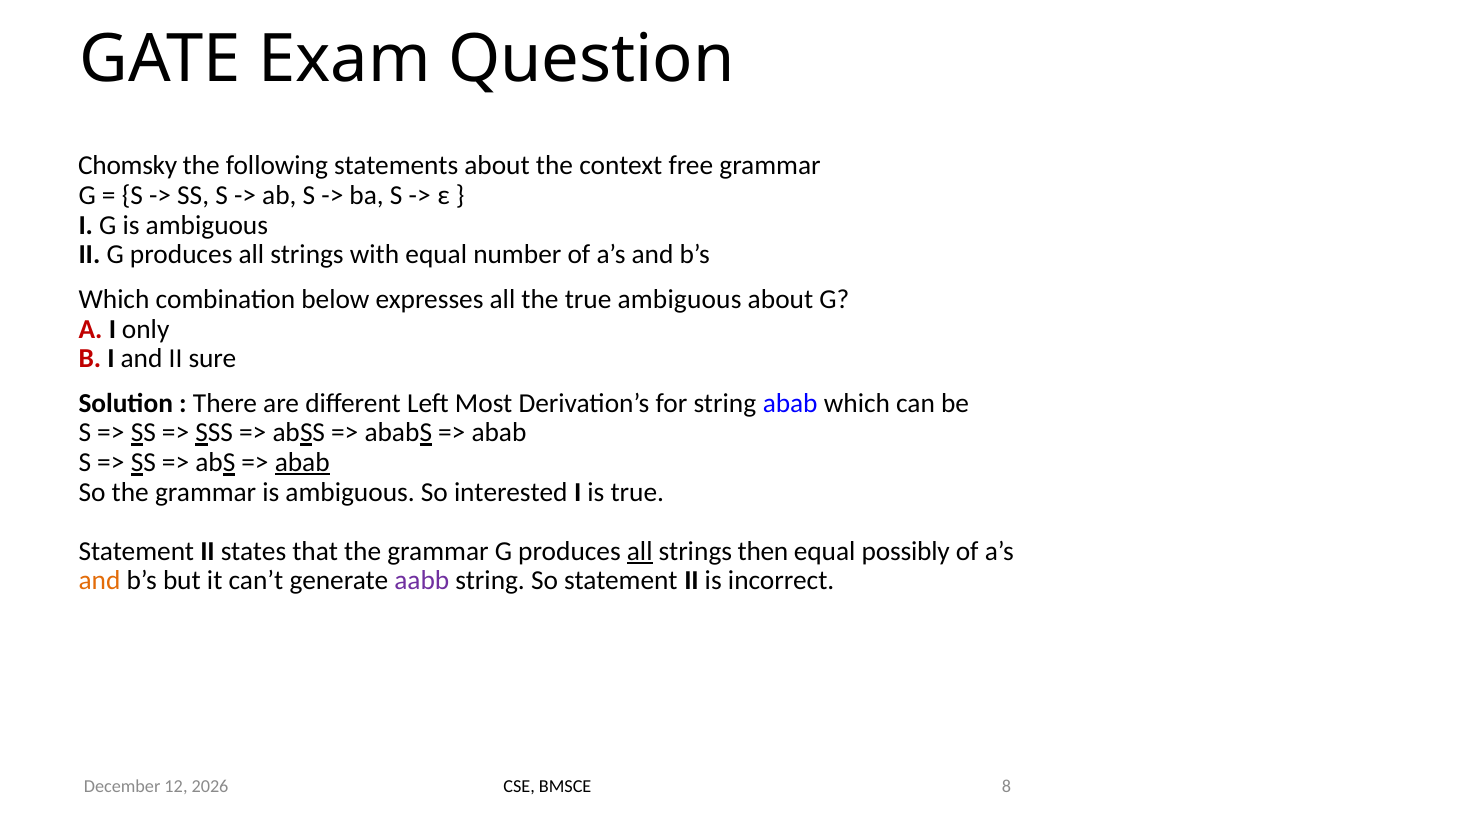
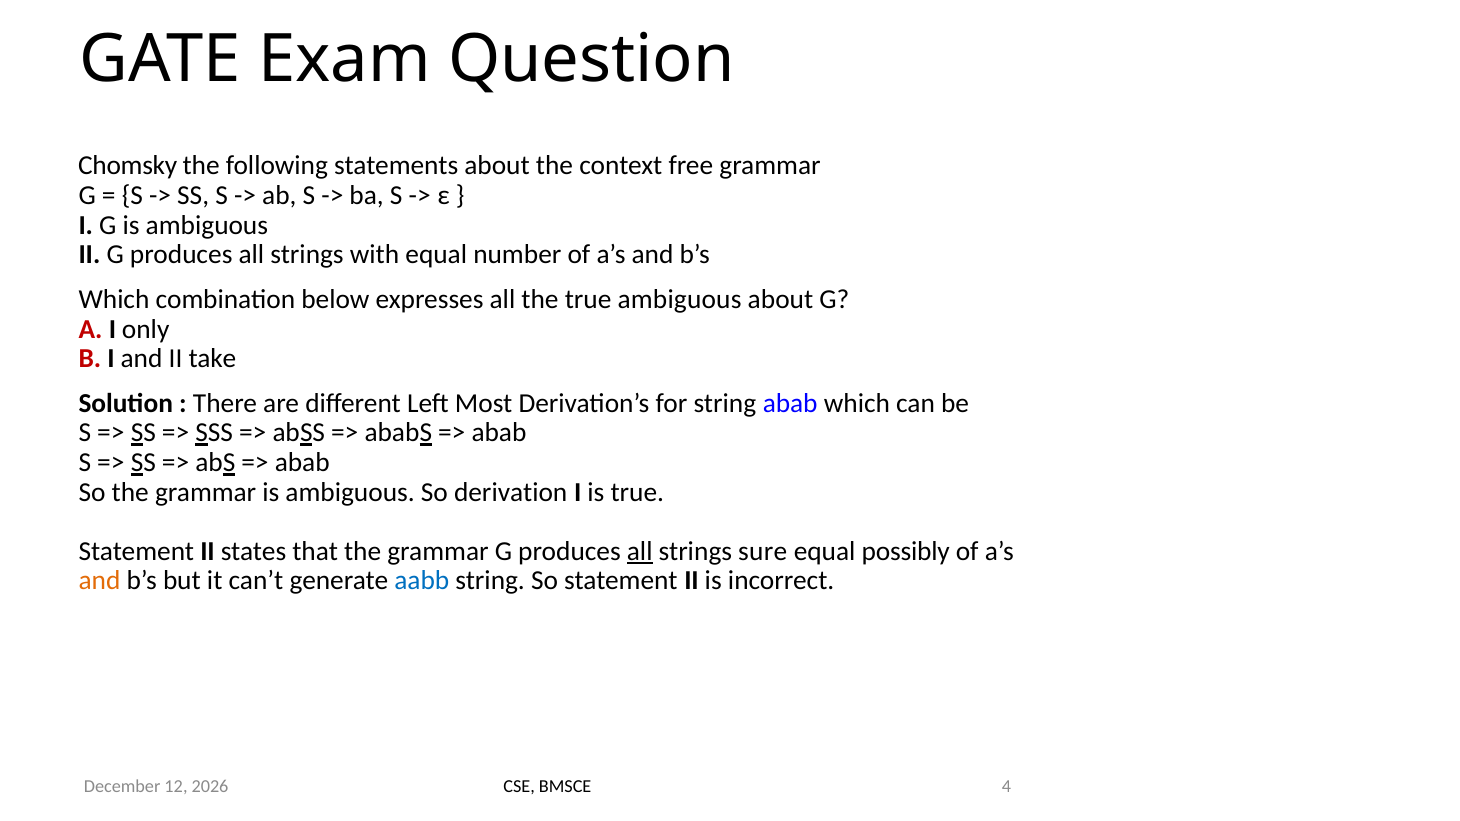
sure: sure -> take (212, 359)
abab underline: present -> none (302, 463)
interested: interested -> derivation (511, 492)
then: then -> sure (763, 551)
aabb colour: purple -> blue (422, 581)
8: 8 -> 4 (1006, 787)
